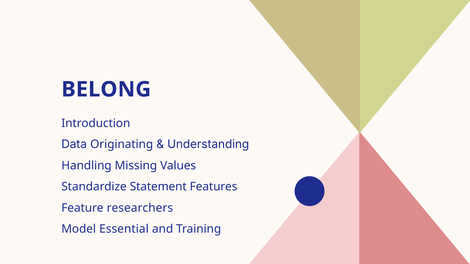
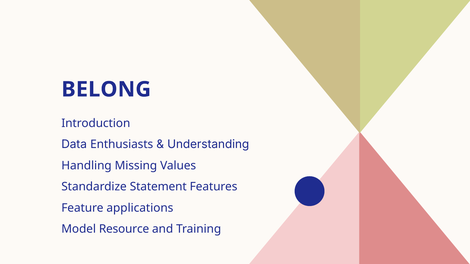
Originating: Originating -> Enthusiasts (122, 145)
researchers: researchers -> applications (140, 208)
Essential: Essential -> Resource (124, 229)
